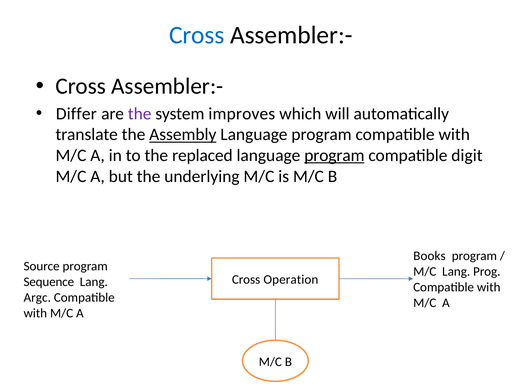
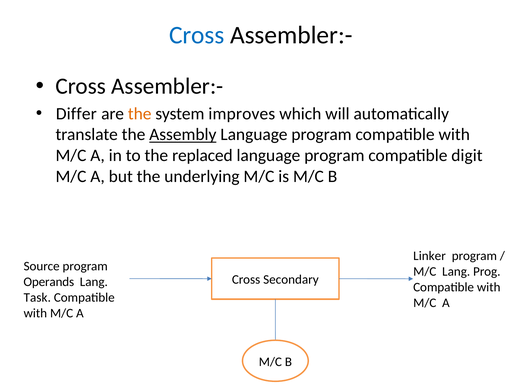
the colour: purple -> orange (140, 114)
program underline: present -> none (334, 156)
Books: Books -> Linker (430, 256)
Operation: Operation -> Secondary (291, 280)
Sequence: Sequence -> Operands (49, 282)
Argc: Argc -> Task (37, 298)
